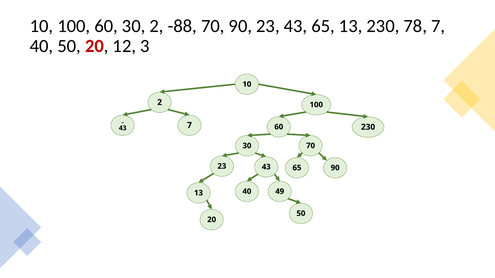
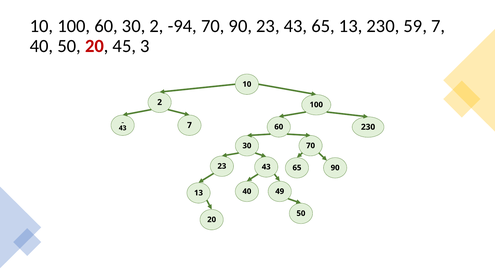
-88: -88 -> -94 (182, 26)
78: 78 -> 59 (415, 26)
12: 12 -> 45 (124, 46)
